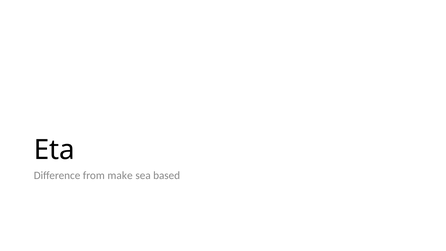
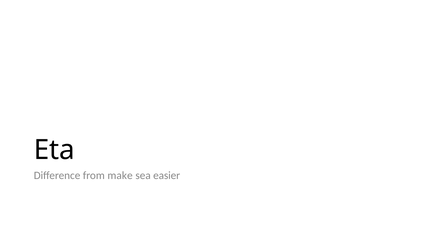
based: based -> easier (167, 176)
